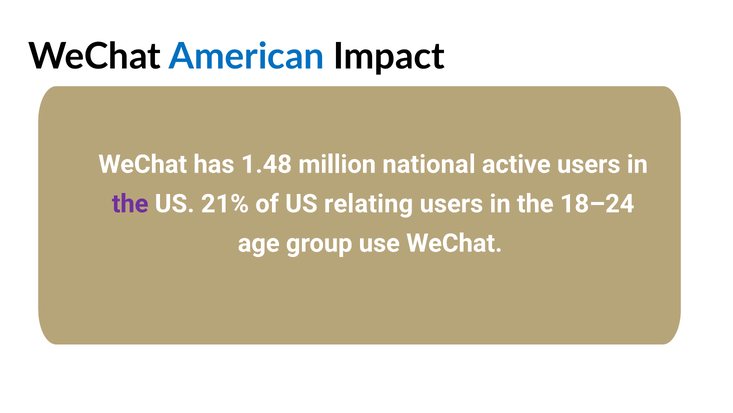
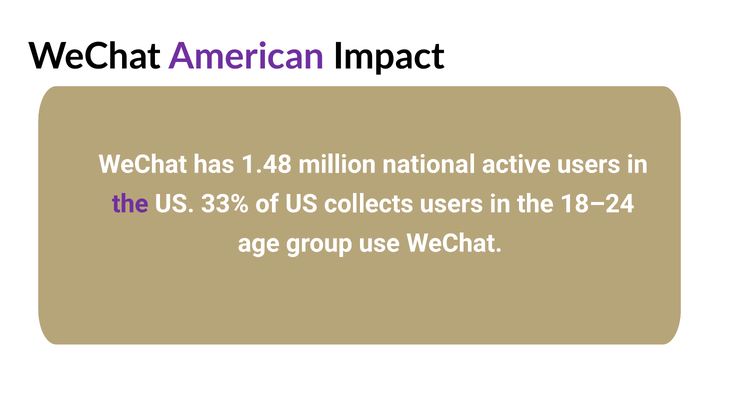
American colour: blue -> purple (247, 57)
21%: 21% -> 33% (225, 203)
relating: relating -> collects (369, 203)
